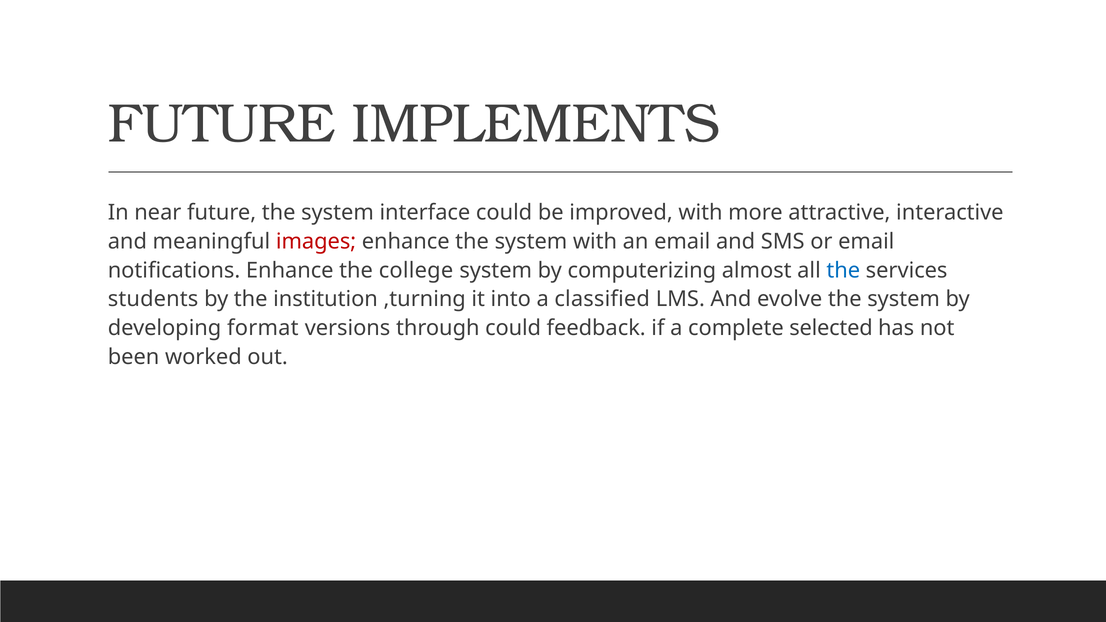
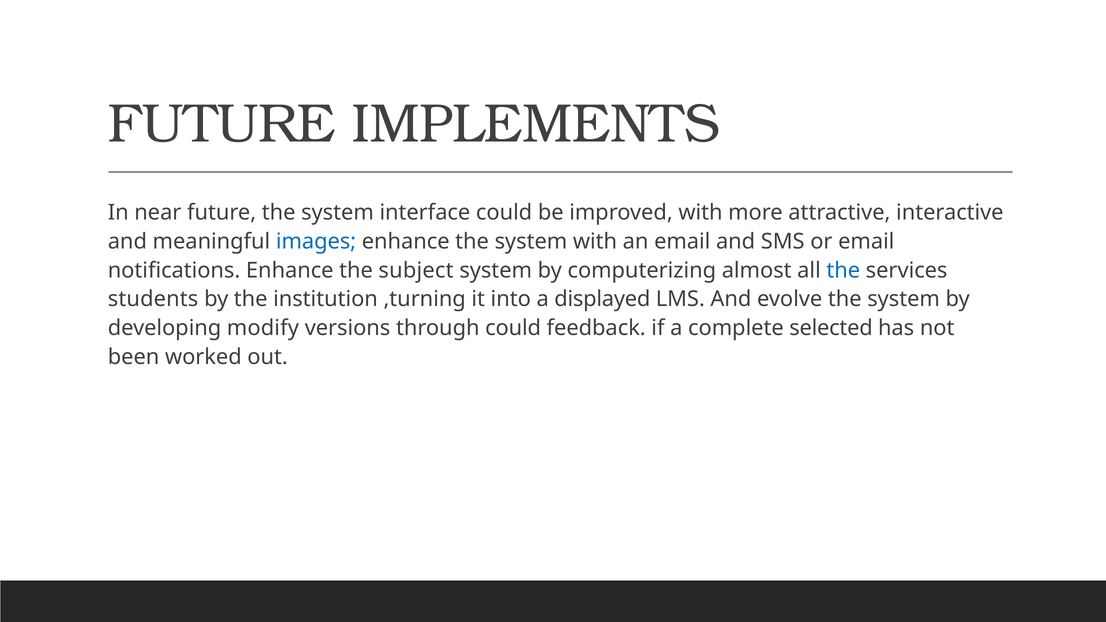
images colour: red -> blue (316, 242)
college: college -> subject (416, 270)
classified: classified -> displayed (602, 299)
format: format -> modify (263, 328)
